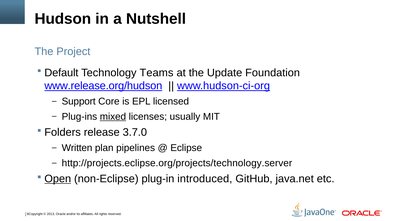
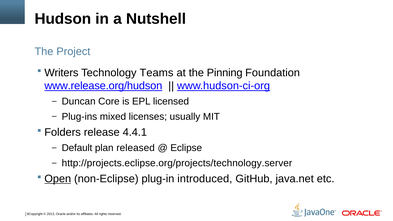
Default: Default -> Writers (61, 73)
Update: Update -> Pinning (225, 73)
Support: Support -> Duncan (79, 101)
mixed underline: present -> none (113, 117)
3.7.0: 3.7.0 -> 4.4.1 (135, 132)
Written: Written -> Default (77, 148)
pipelines: pipelines -> released (136, 148)
